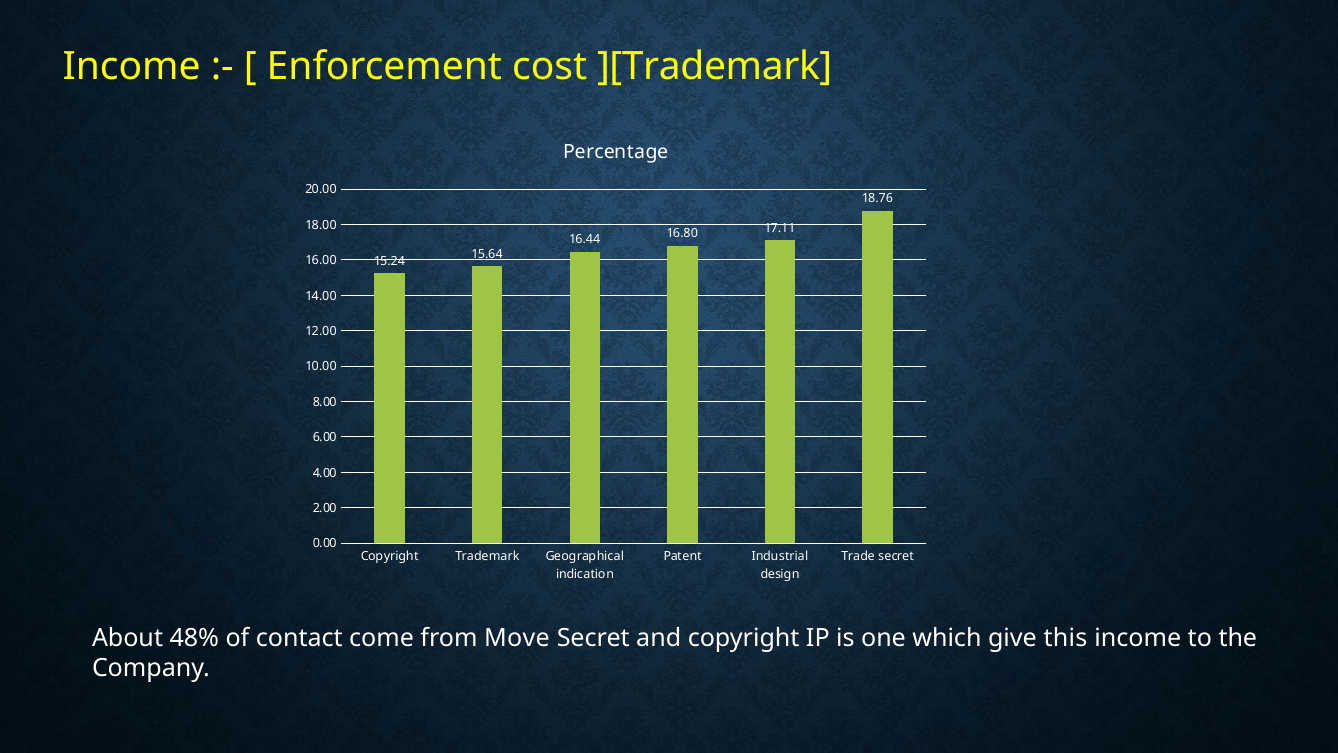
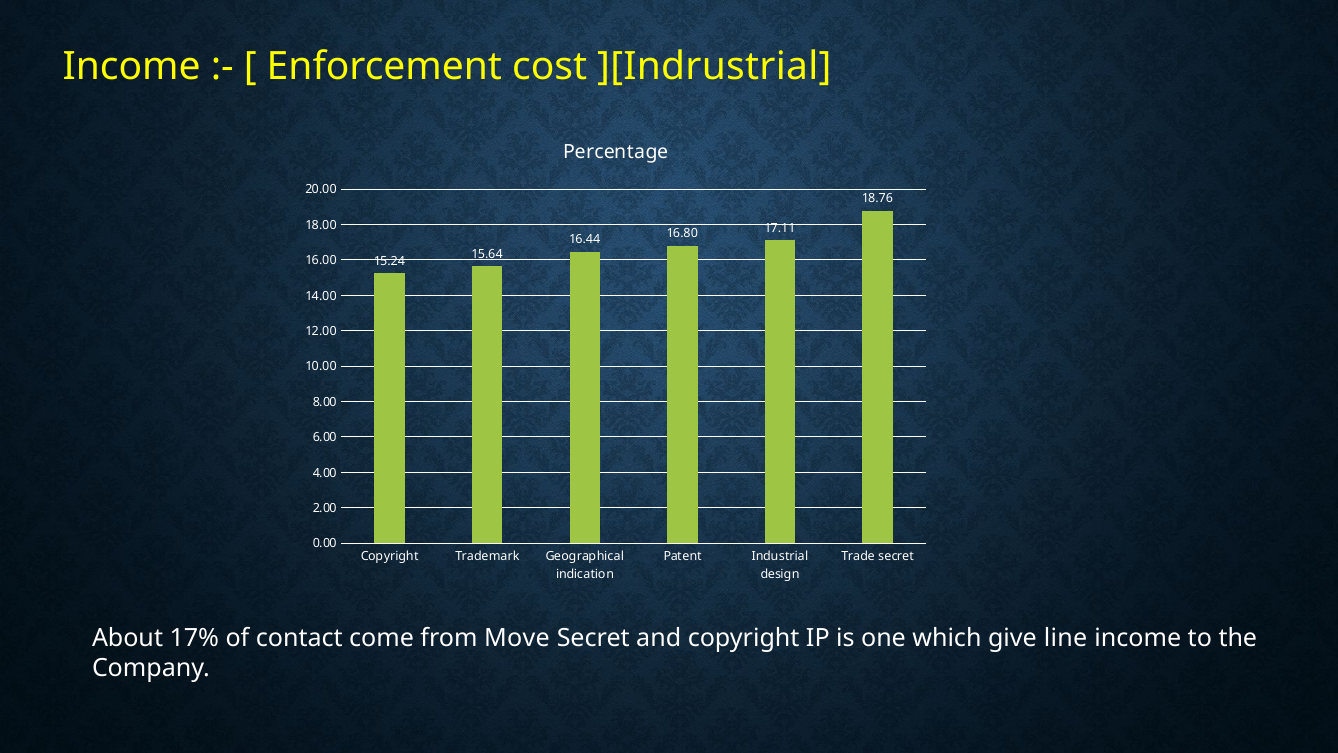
][Trademark: ][Trademark -> ][Indrustrial (714, 67)
48%: 48% -> 17% (194, 638)
this: this -> line (1066, 638)
